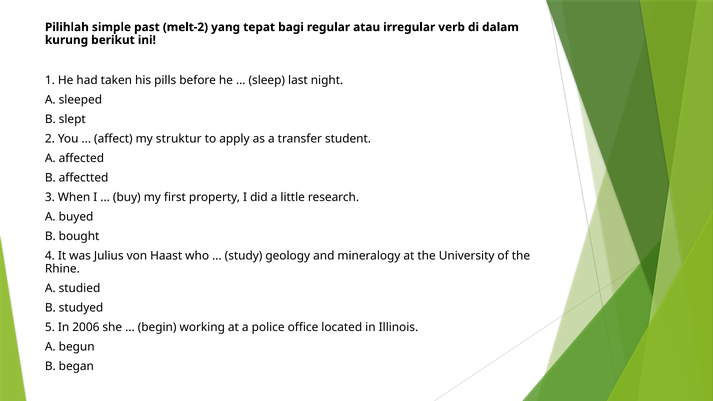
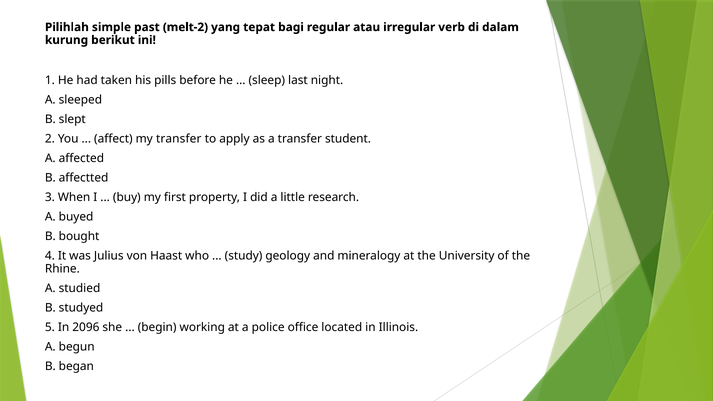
my struktur: struktur -> transfer (179, 139)
2006: 2006 -> 2096 (86, 327)
